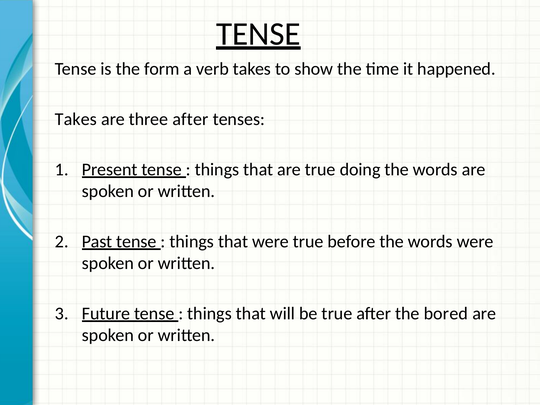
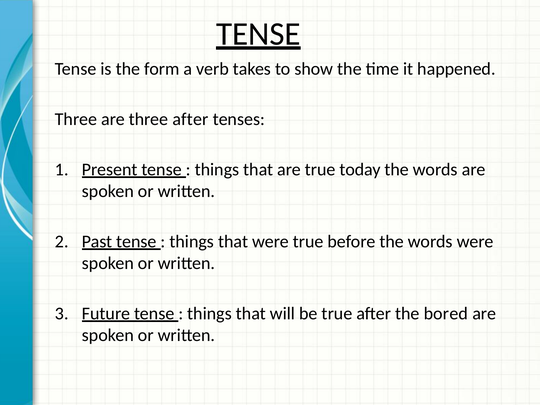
Takes: Takes -> Three (76, 119)
doing: doing -> today (360, 170)
